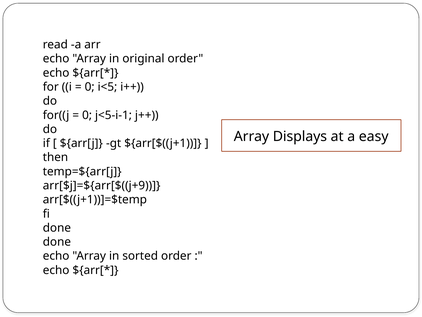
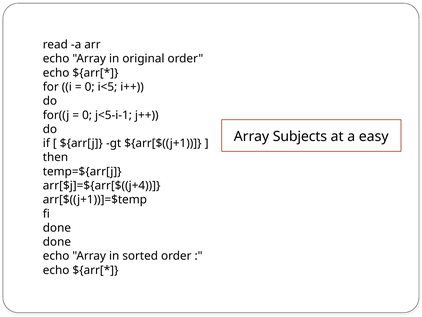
Displays: Displays -> Subjects (300, 136)
arr[$j]=${arr[$((j+9: arr[$j]=${arr[$((j+9 -> arr[$j]=${arr[$((j+4 (102, 185)
